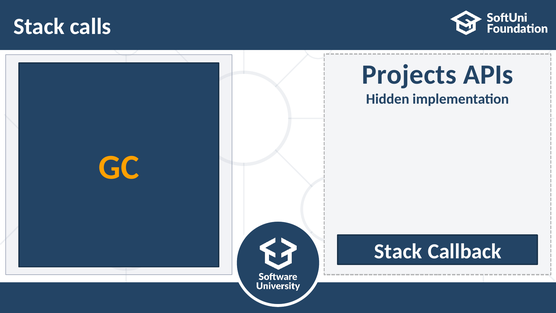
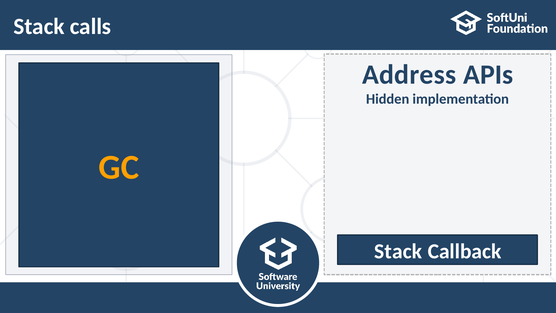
Projects: Projects -> Address (409, 75)
